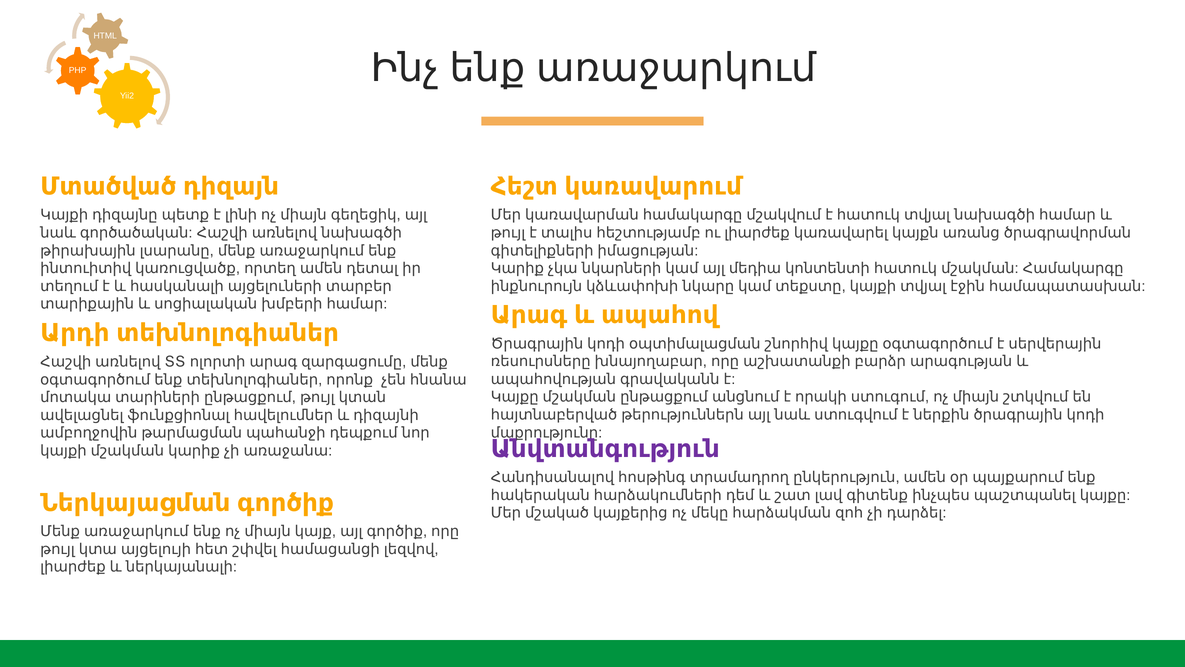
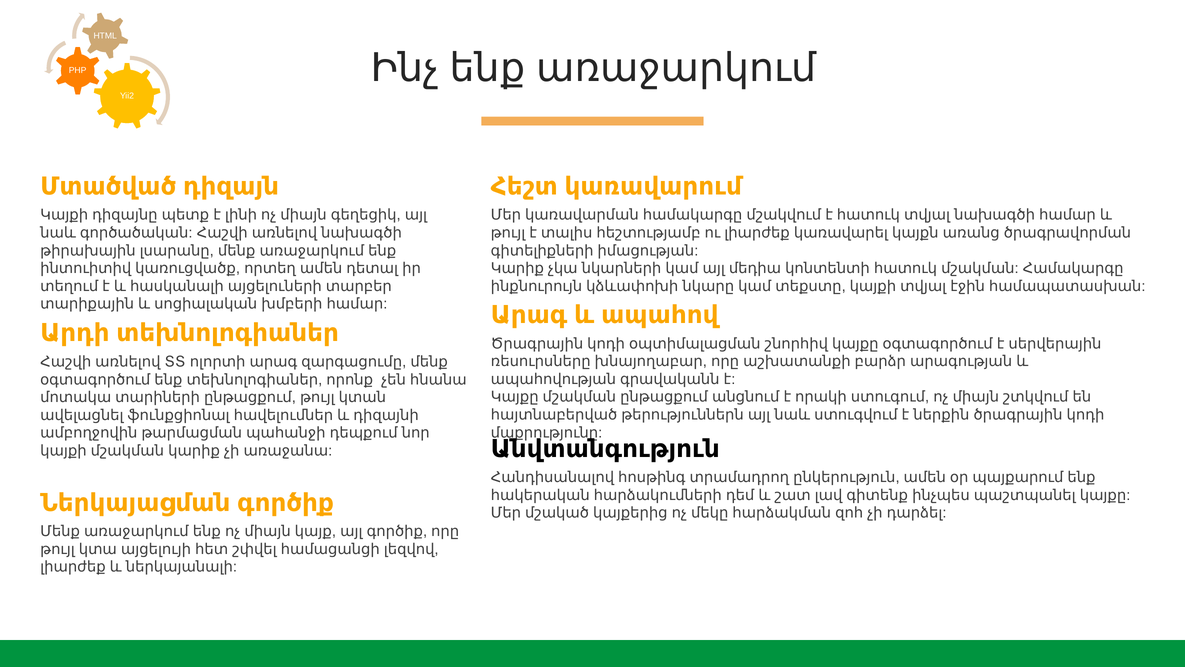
Անվտանգություն colour: purple -> black (605, 449)
